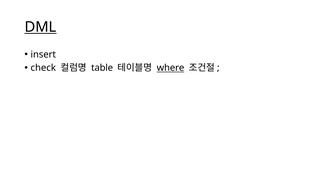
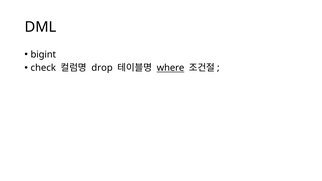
DML underline: present -> none (40, 27)
insert: insert -> bigint (43, 54)
table: table -> drop (102, 68)
